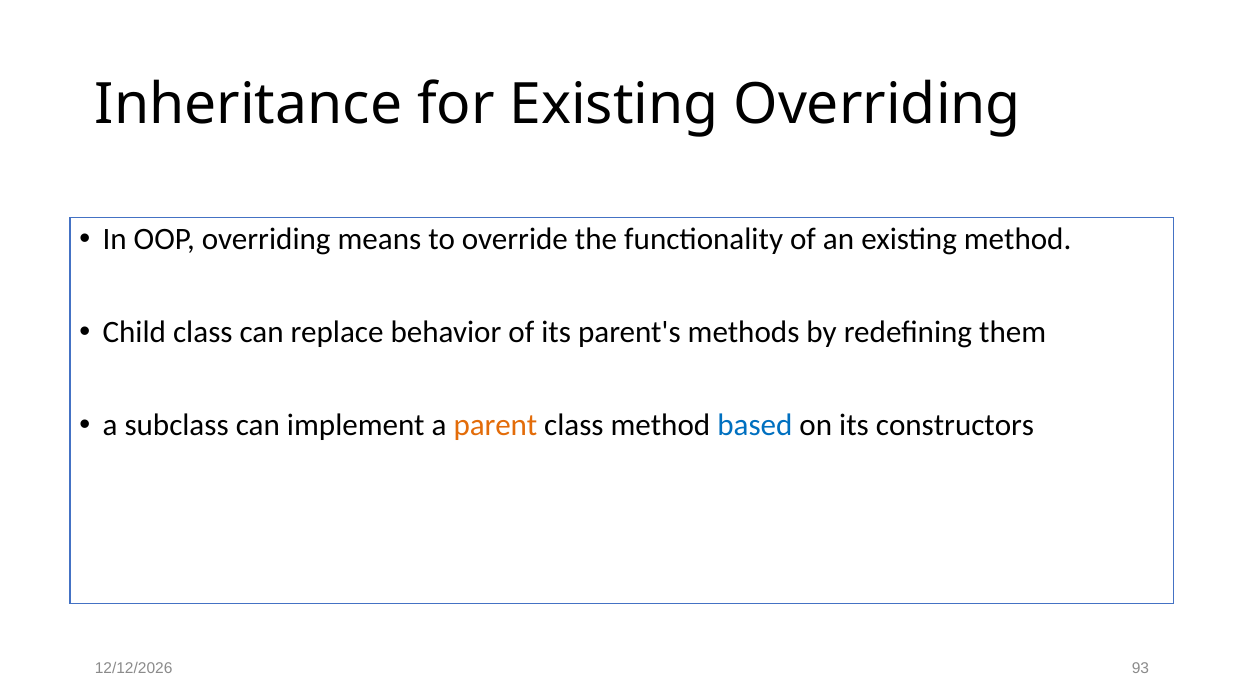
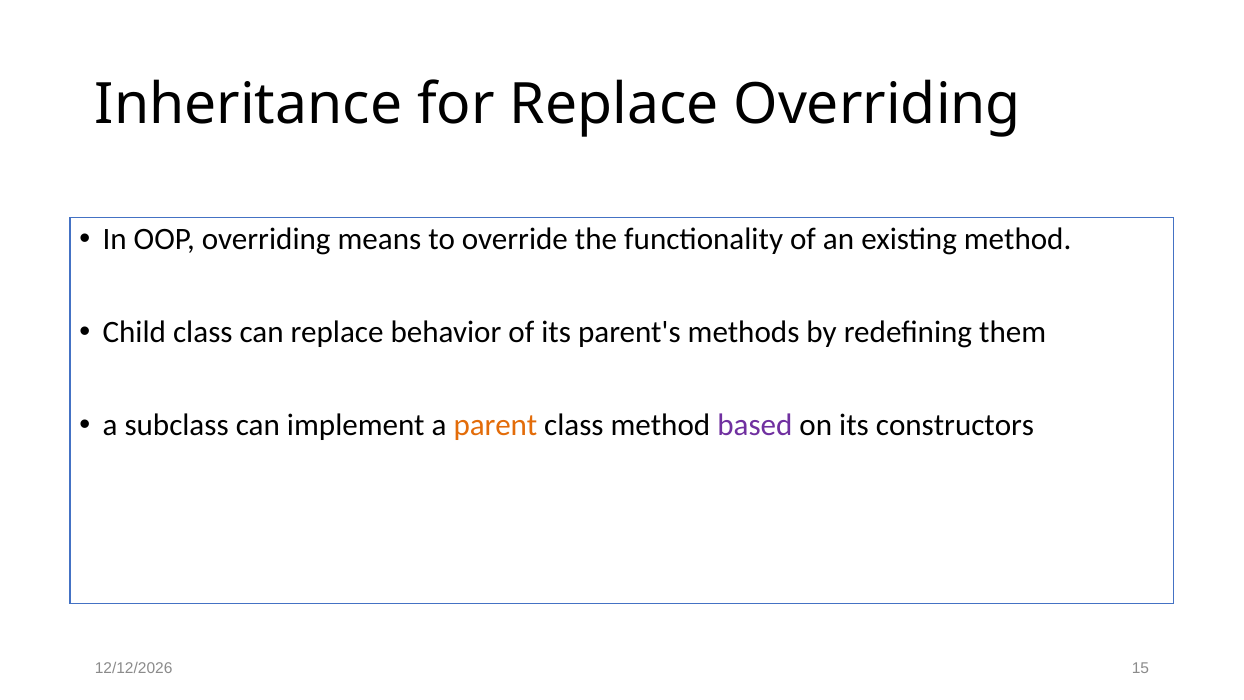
for Existing: Existing -> Replace (614, 104)
based colour: blue -> purple (755, 425)
93: 93 -> 15 (1140, 668)
